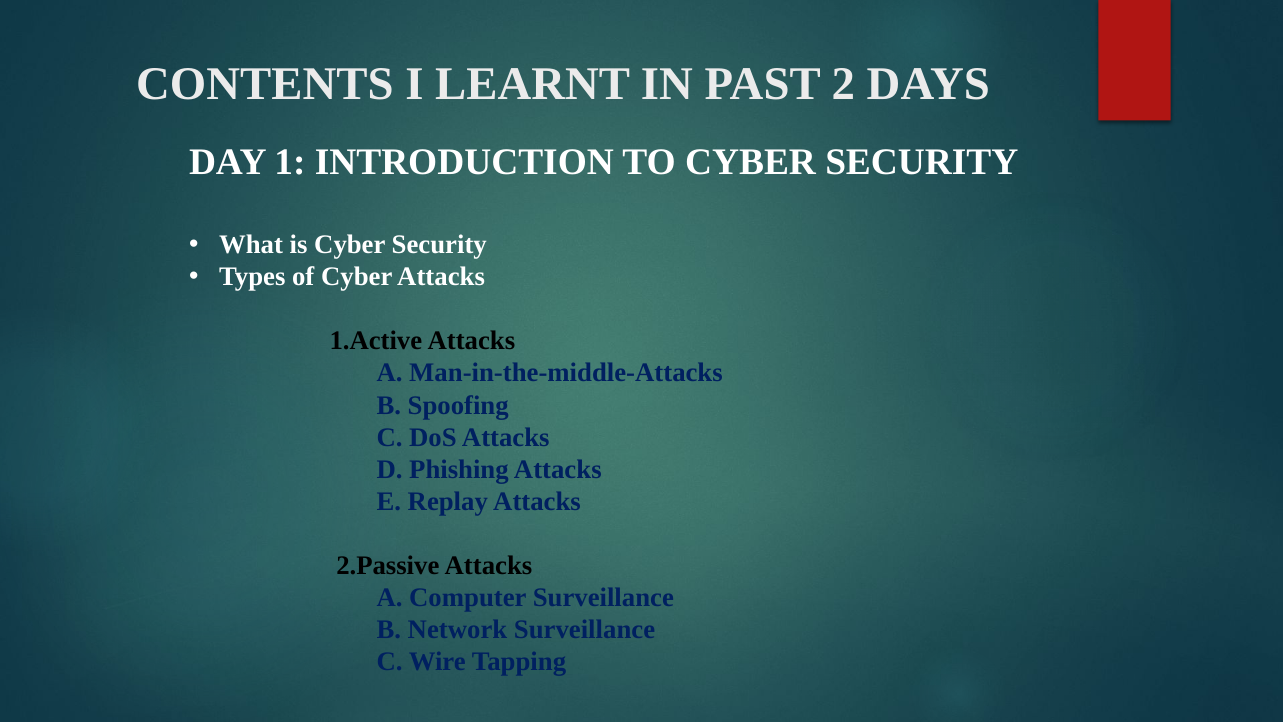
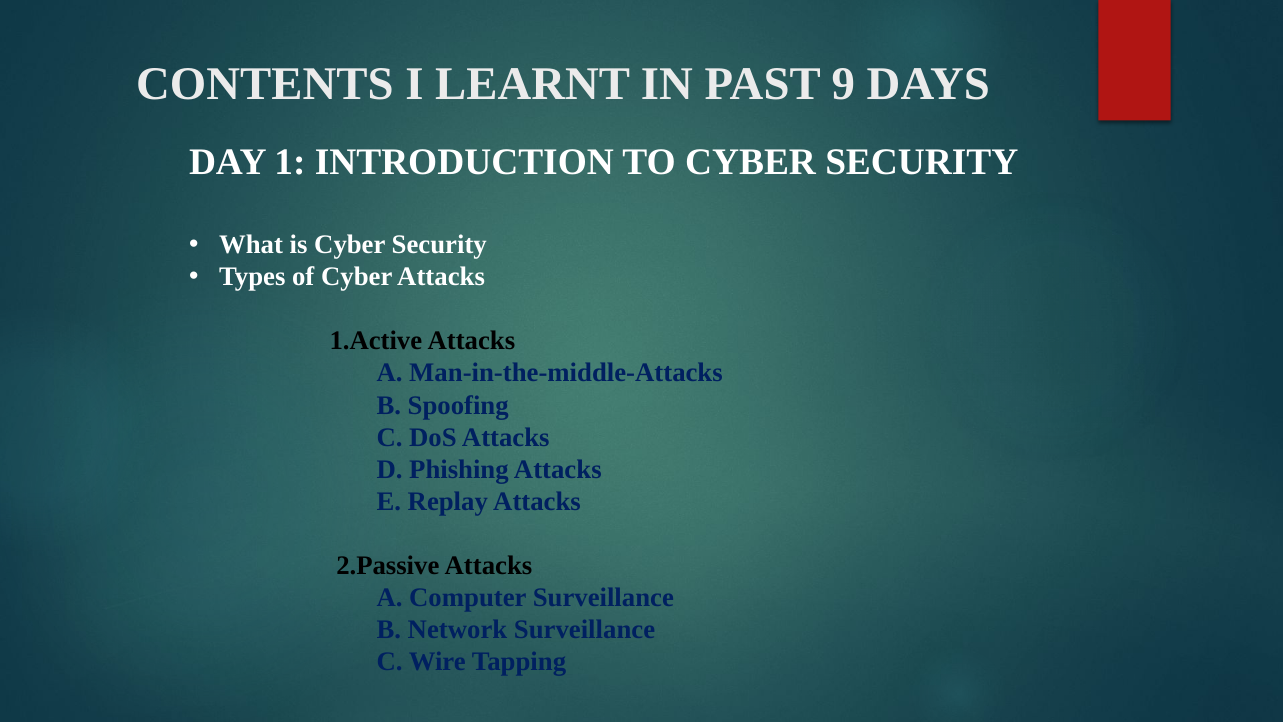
2: 2 -> 9 (843, 84)
